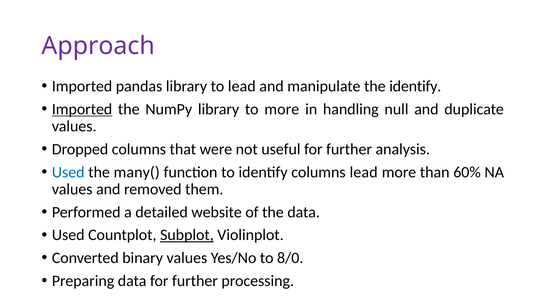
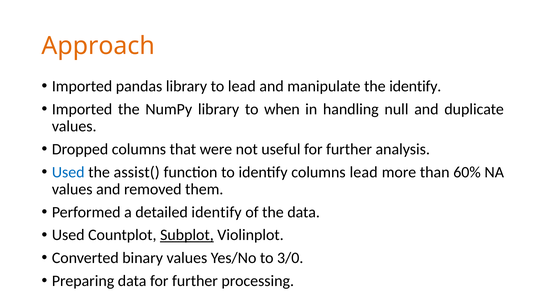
Approach colour: purple -> orange (98, 46)
Imported underline: present -> none (82, 109)
to more: more -> when (282, 109)
many(: many( -> assist( (137, 172)
detailed website: website -> identify (217, 212)
8/0: 8/0 -> 3/0 (290, 258)
